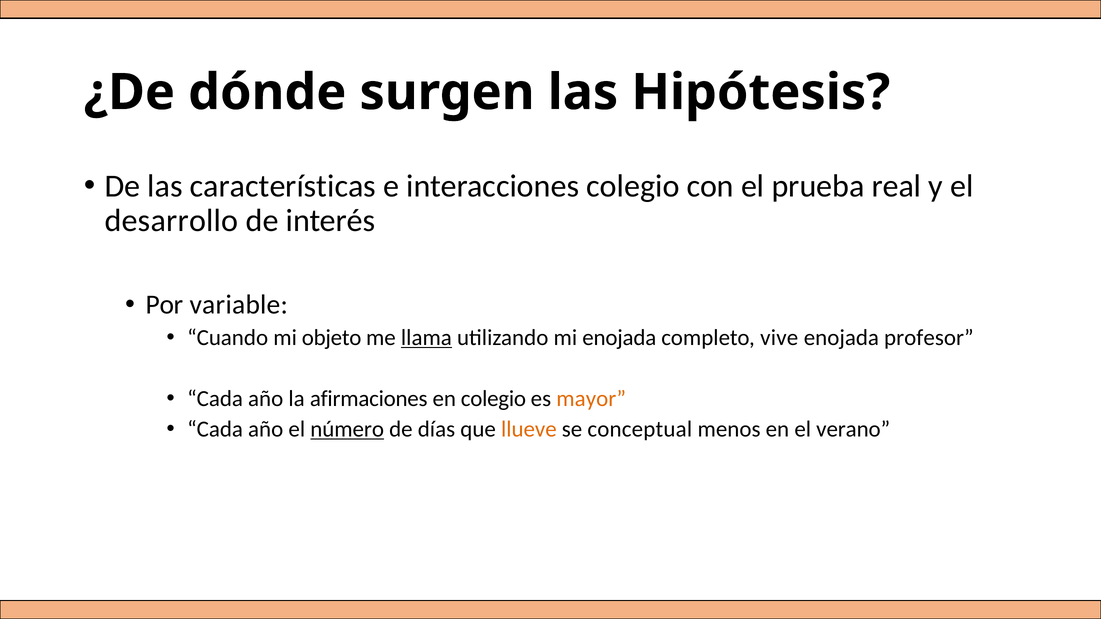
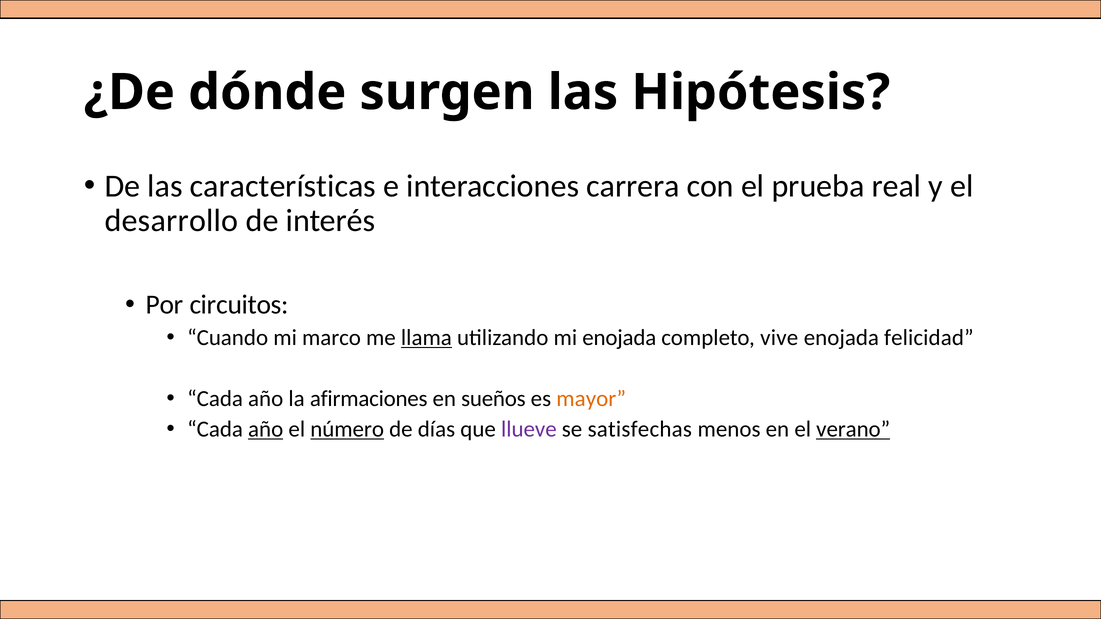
interacciones colegio: colegio -> carrera (633, 186)
variable: variable -> circuitos (239, 305)
objeto: objeto -> marco (332, 338)
profesor: profesor -> felicidad (929, 338)
en colegio: colegio -> sueños (493, 399)
año underline: none -> present (266, 429)
llueve colour: orange -> purple (529, 429)
conceptual: conceptual -> satisfechas (640, 429)
verano underline: none -> present (853, 429)
